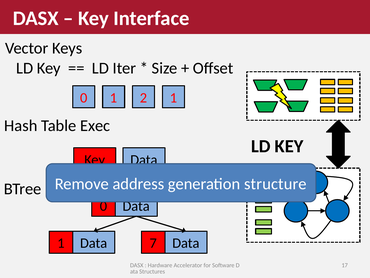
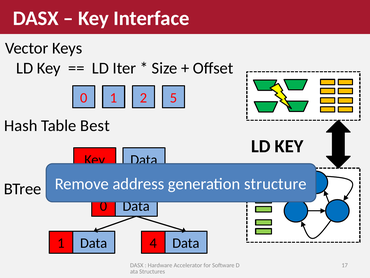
2 1: 1 -> 5 (174, 98)
Exec: Exec -> Best (95, 125)
7: 7 -> 4 (153, 243)
